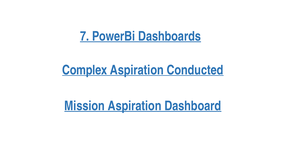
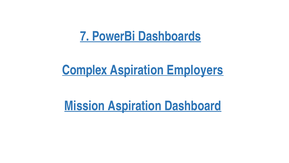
Conducted: Conducted -> Employers (195, 70)
